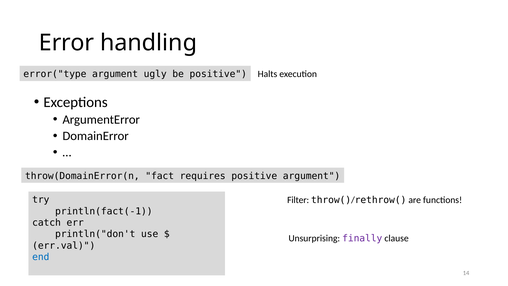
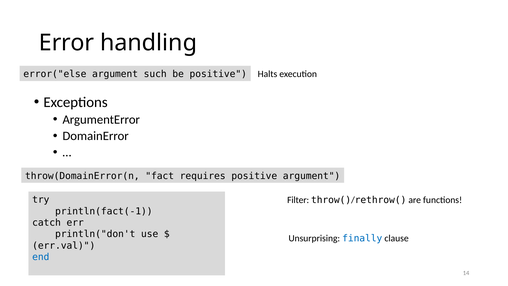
error("type: error("type -> error("else (55, 74)
ugly: ugly -> such (155, 74)
finally colour: purple -> blue (362, 238)
